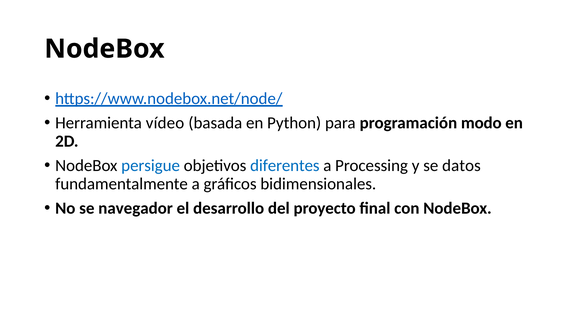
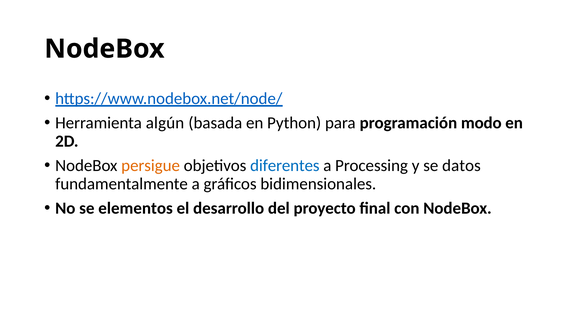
vídeo: vídeo -> algún (165, 123)
persigue colour: blue -> orange (151, 166)
navegador: navegador -> elementos (136, 208)
